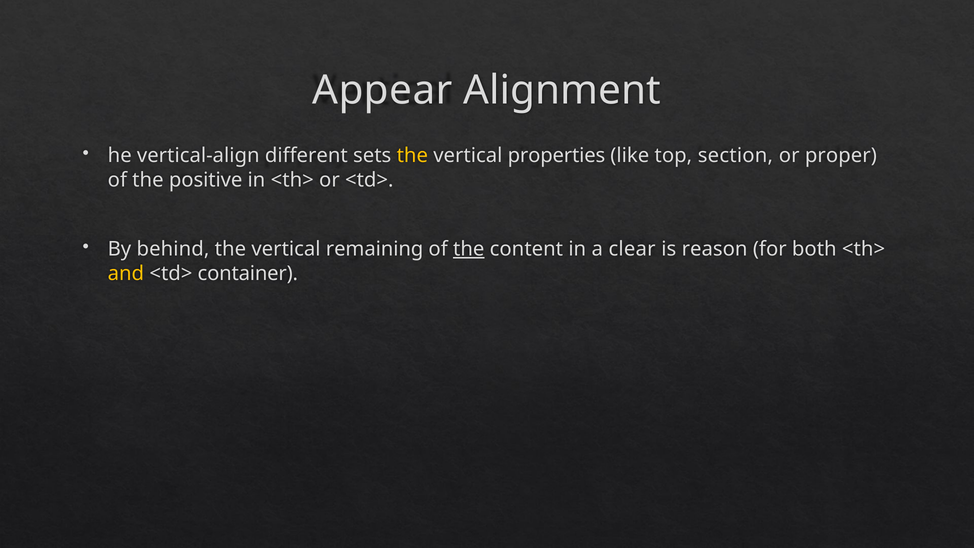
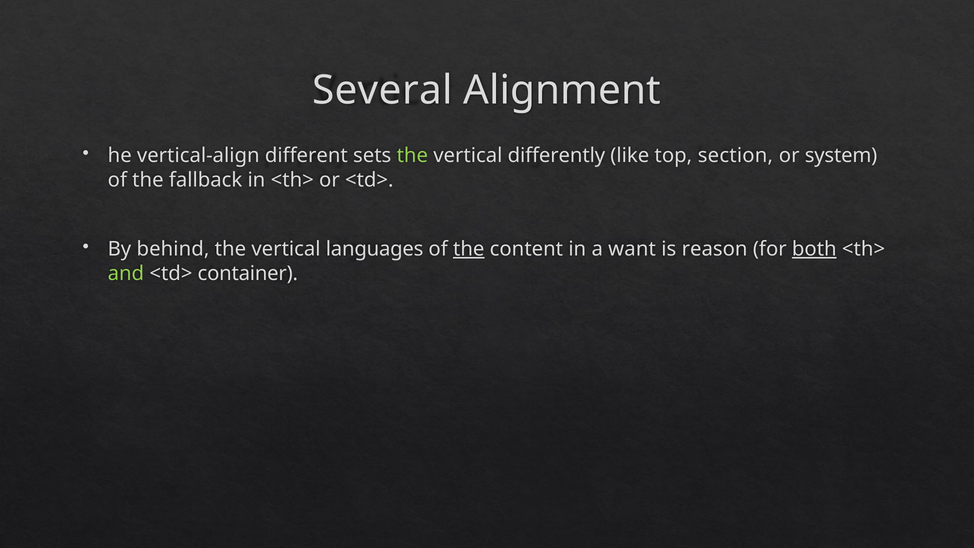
Appear: Appear -> Several (382, 90)
the colour: yellow -> light green (412, 156)
properties: properties -> differently (556, 156)
proper: proper -> system (841, 156)
positive: positive -> fallback (206, 180)
remaining: remaining -> languages (375, 249)
clear: clear -> want (632, 249)
both underline: none -> present (814, 249)
and colour: yellow -> light green (126, 273)
